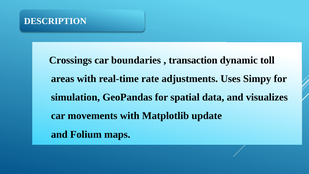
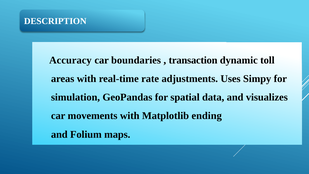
Crossings: Crossings -> Accuracy (70, 60)
update: update -> ending (207, 116)
